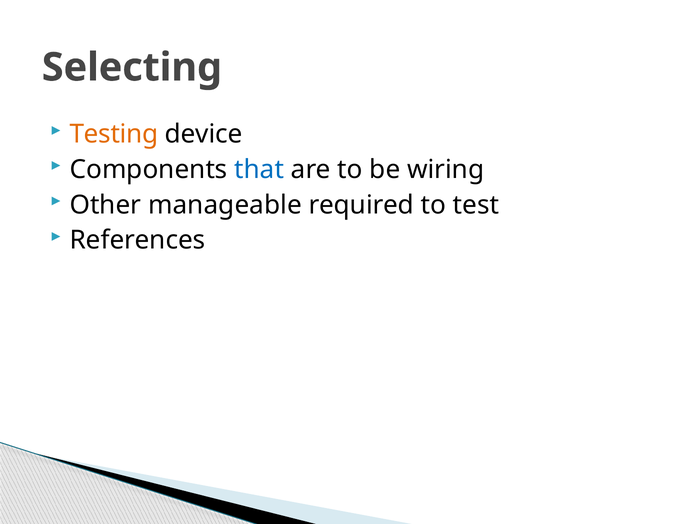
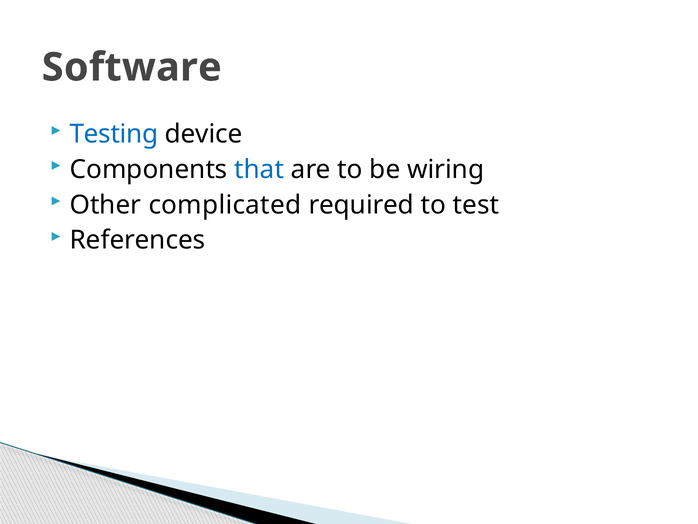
Selecting: Selecting -> Software (132, 67)
Testing colour: orange -> blue (114, 134)
manageable: manageable -> complicated (225, 205)
